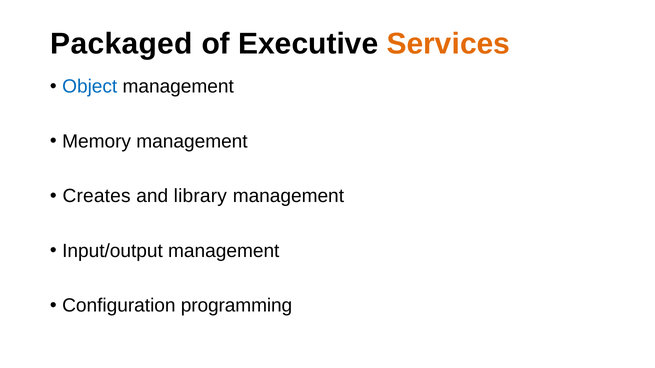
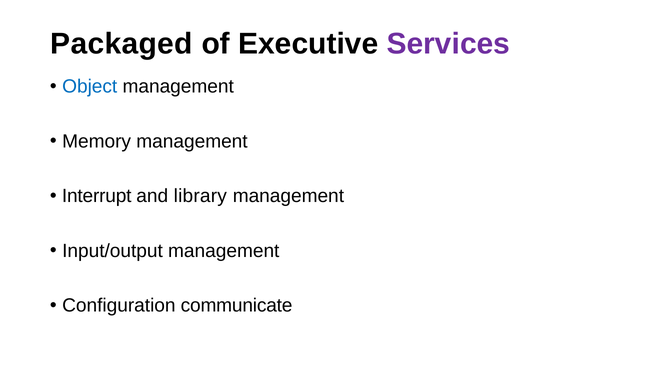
Services colour: orange -> purple (448, 44)
Creates: Creates -> Interrupt (97, 196)
programming: programming -> communicate (237, 306)
